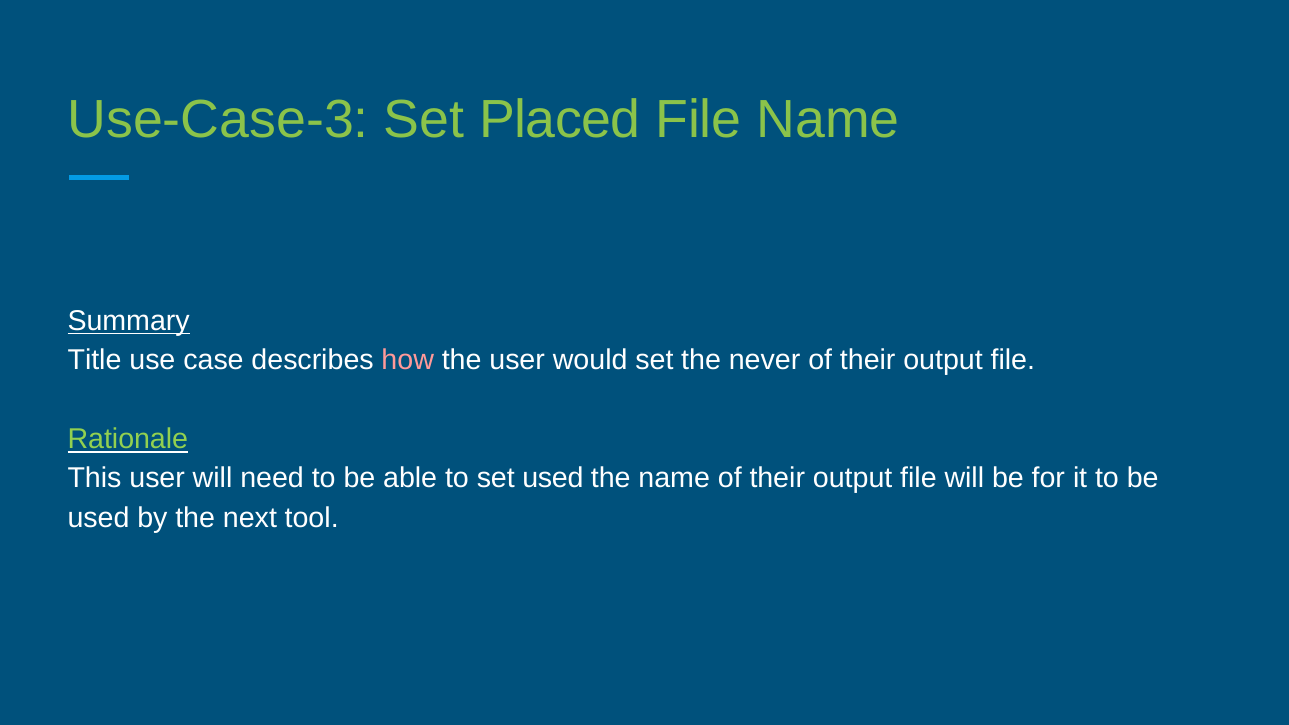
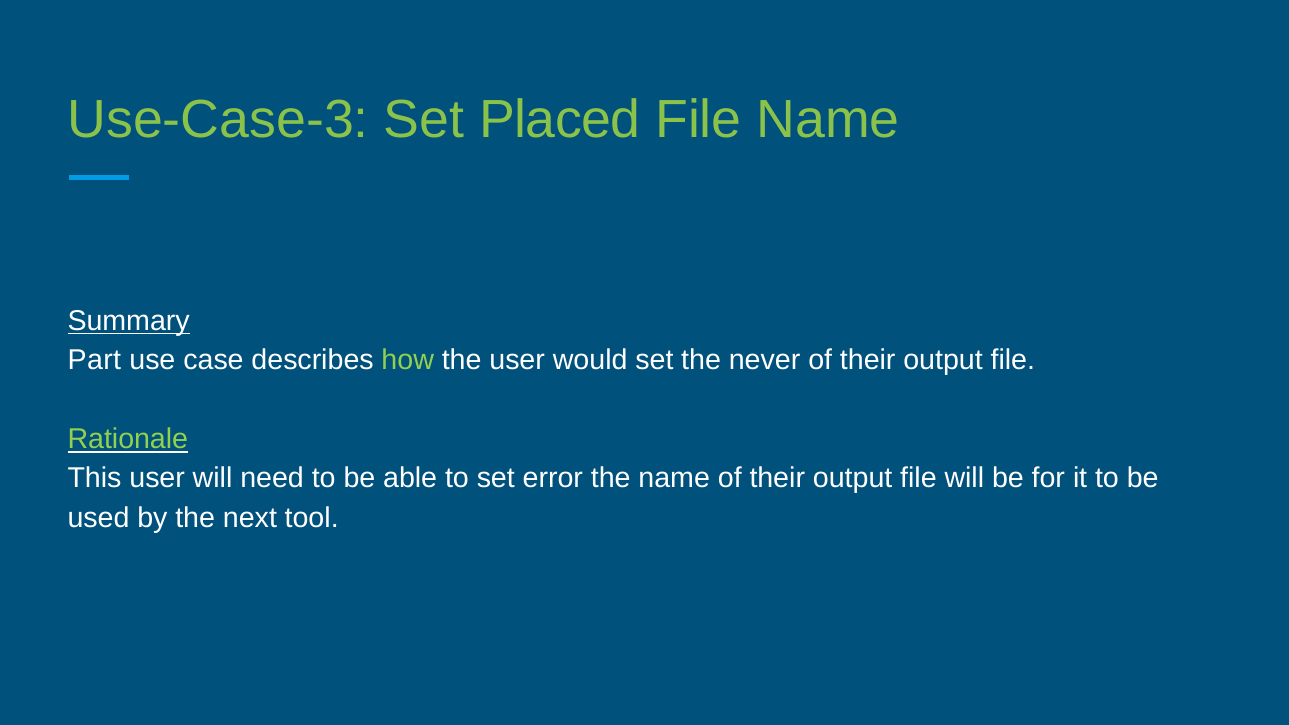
Title: Title -> Part (94, 360)
how colour: pink -> light green (408, 360)
set used: used -> error (553, 479)
